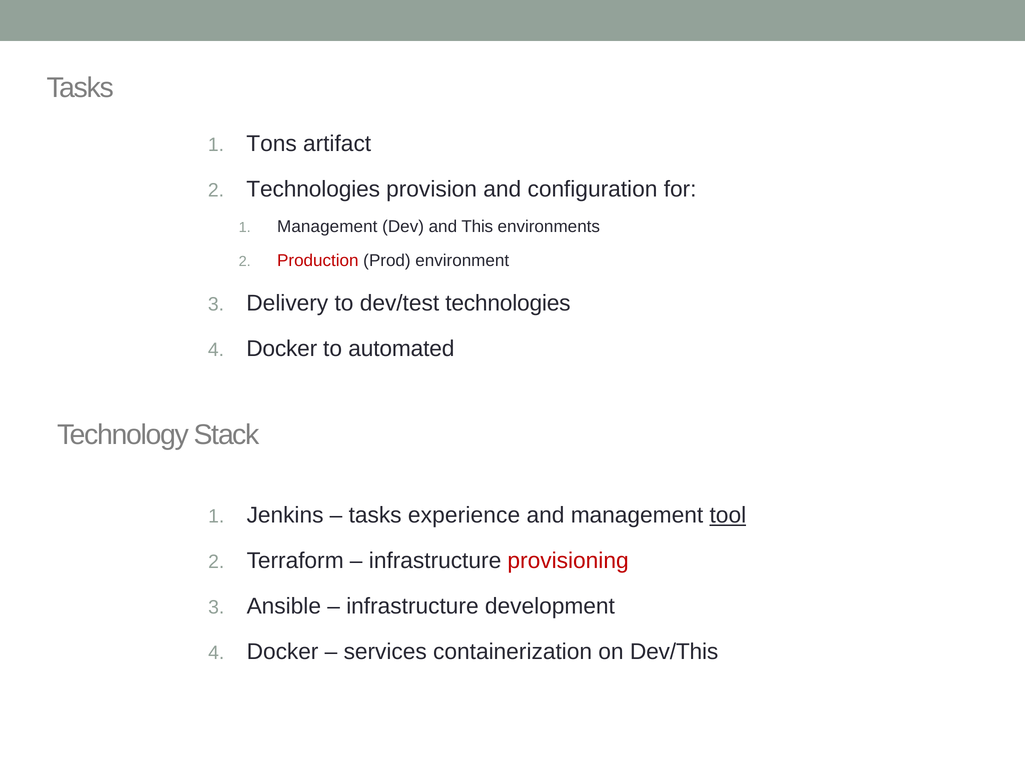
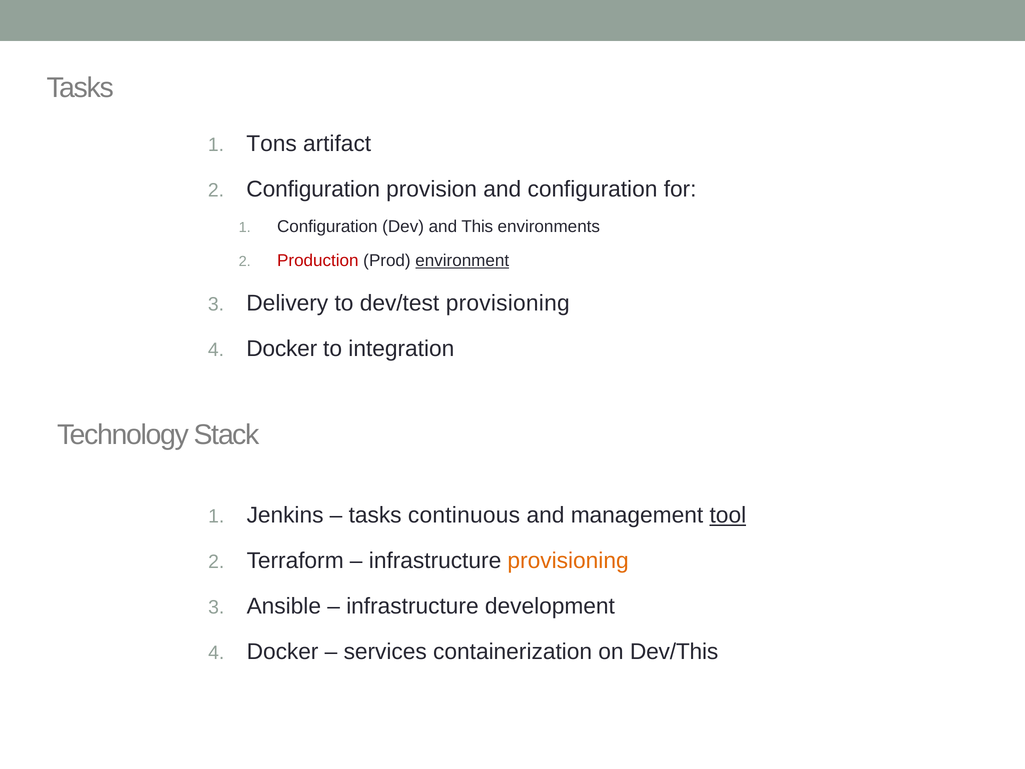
Technologies: Technologies -> Configuration (313, 189)
Management: Management -> Configuration (327, 227)
environment underline: none -> present (462, 261)
dev/test technologies: technologies -> provisioning (508, 303)
automated: automated -> integration (401, 349)
experience: experience -> continuous (464, 515)
provisioning colour: red -> orange (568, 561)
